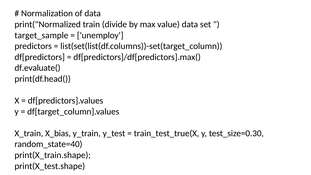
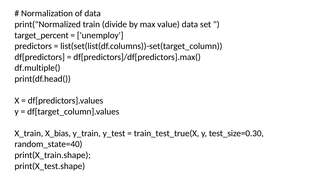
target_sample: target_sample -> target_percent (42, 35)
df.evaluate(: df.evaluate( -> df.multiple( (37, 68)
